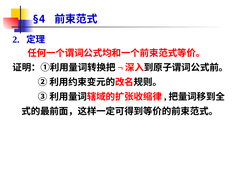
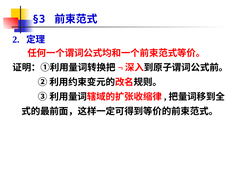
§4: §4 -> §3 (39, 19)
